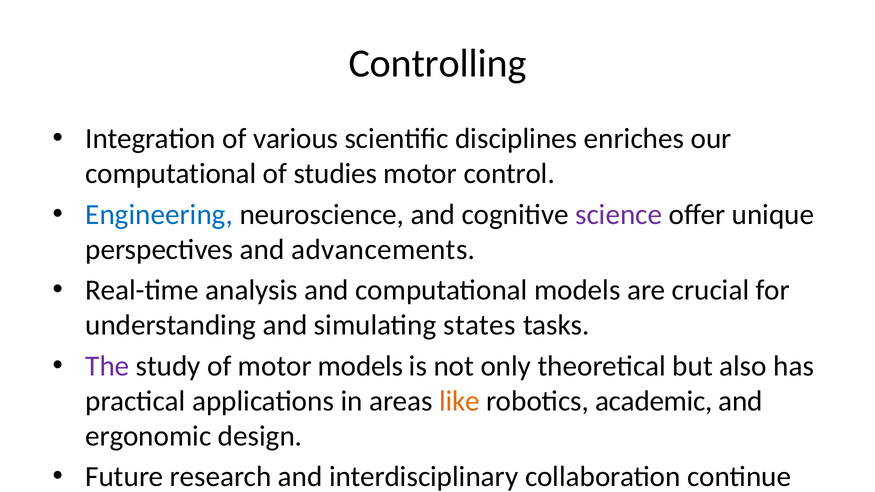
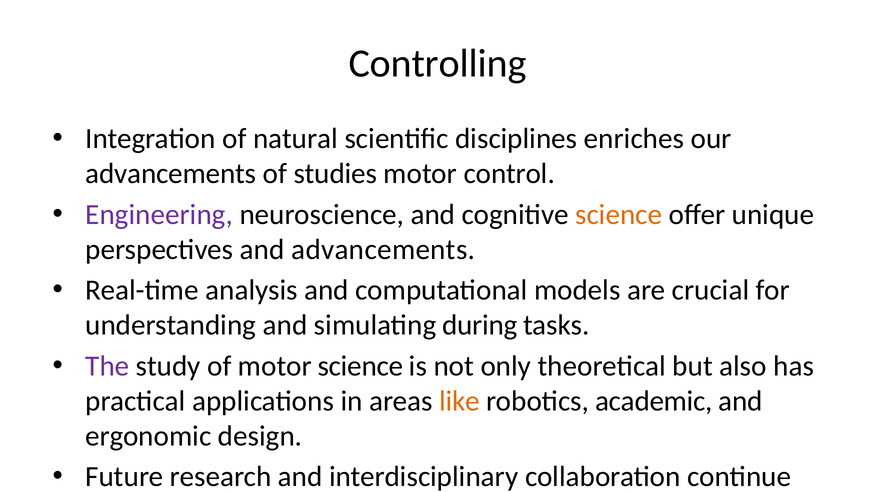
various: various -> natural (295, 139)
computational: computational -> advancements (171, 174)
Engineering colour: blue -> purple (159, 215)
science colour: purple -> orange (619, 215)
states: states -> during (480, 325)
motor models: models -> science (360, 366)
